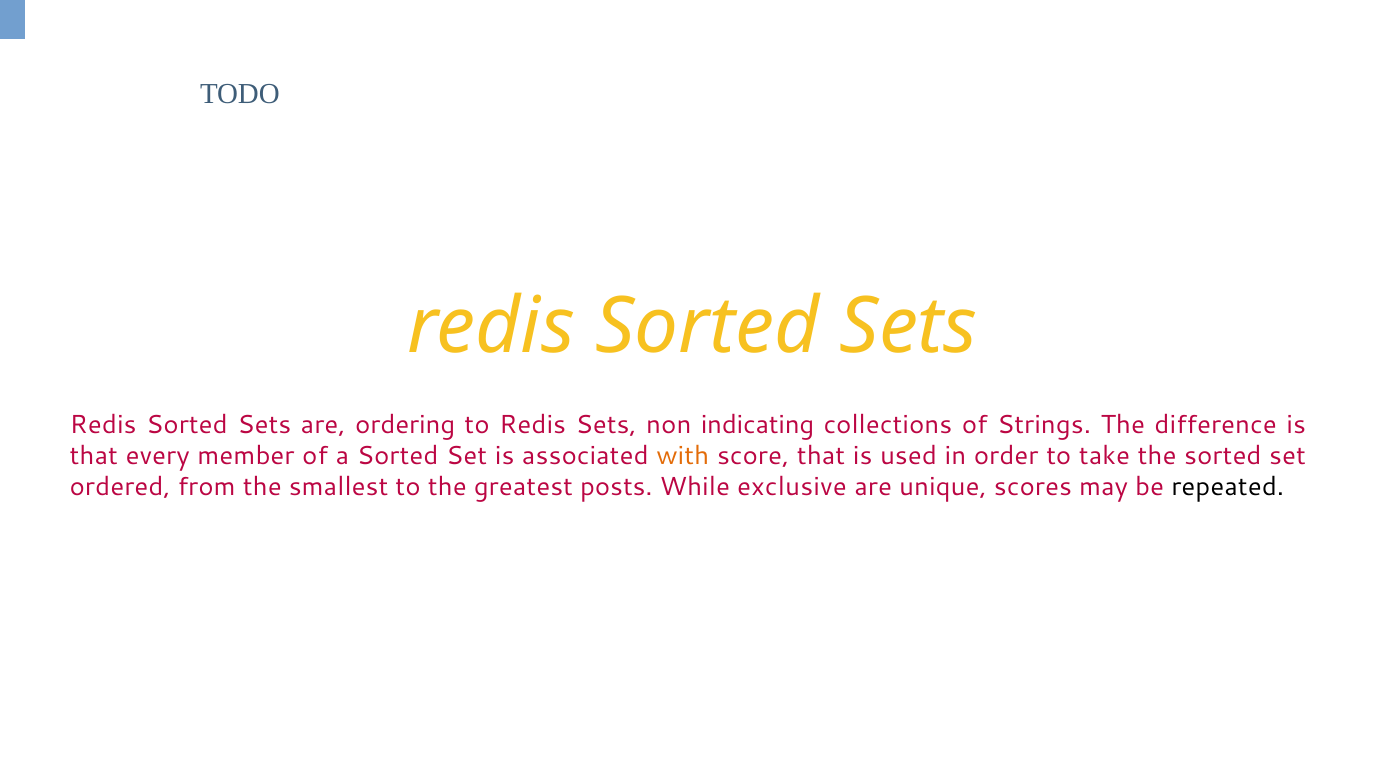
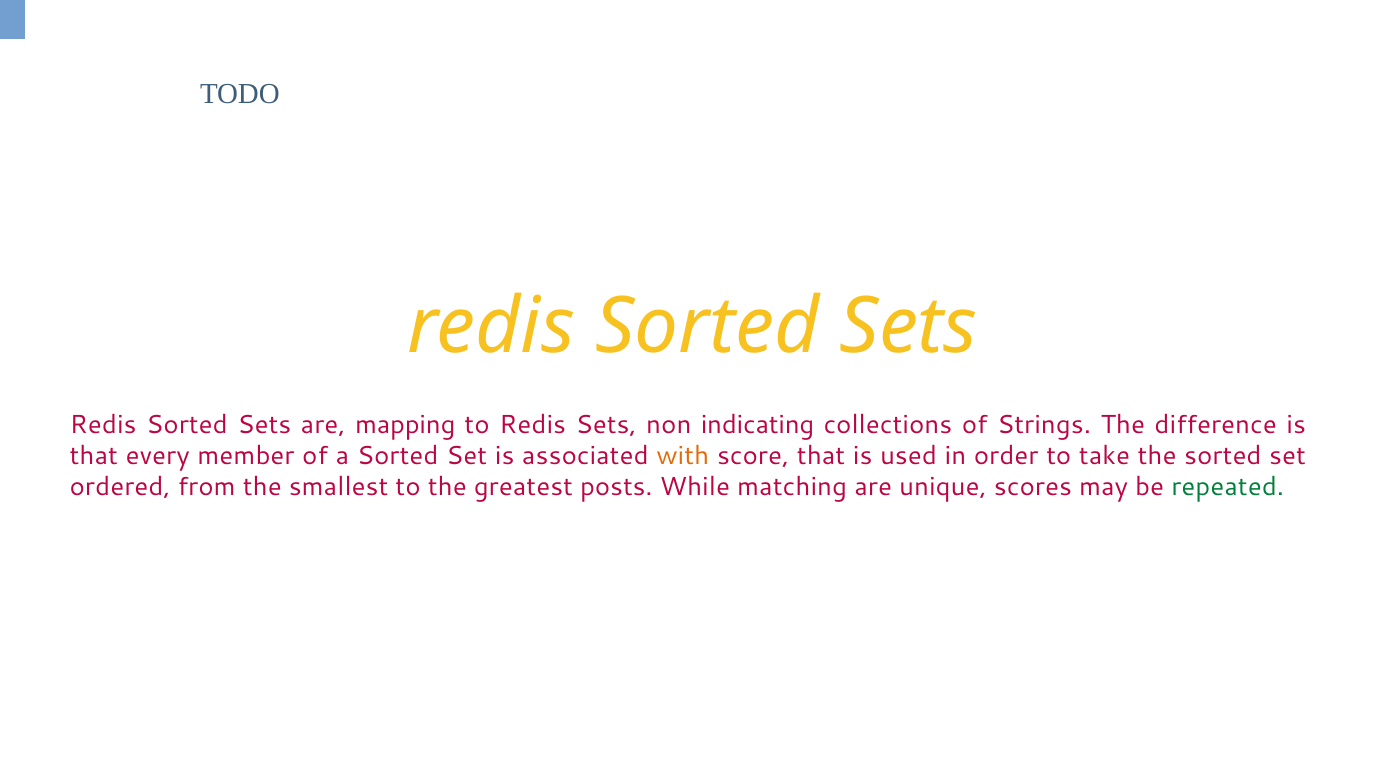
ordering: ordering -> mapping (405, 425)
exclusive: exclusive -> matching (792, 487)
repeated colour: black -> green (1228, 487)
